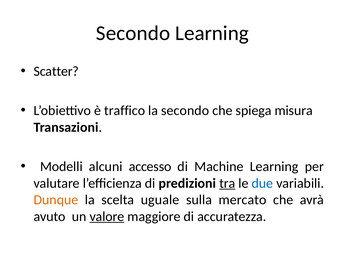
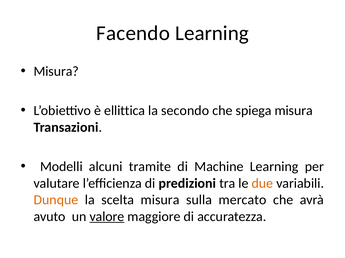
Secondo: Secondo -> Facendo (133, 33)
Scatter: Scatter -> Misura (56, 71)
traffico: traffico -> ellittica (125, 111)
accesso: accesso -> tramite (150, 167)
tra underline: present -> none (227, 184)
due colour: blue -> orange (262, 184)
scelta uguale: uguale -> misura (160, 200)
